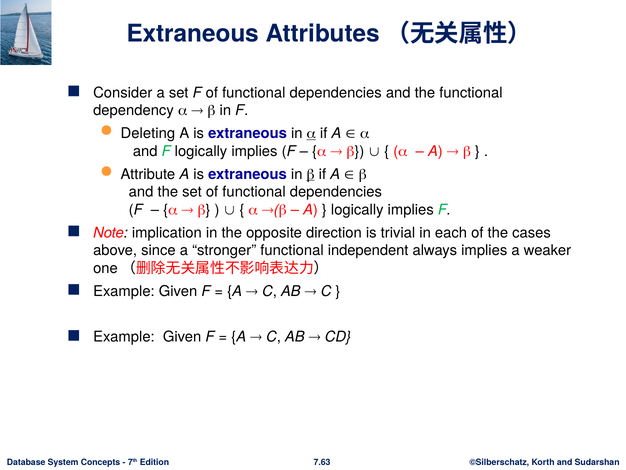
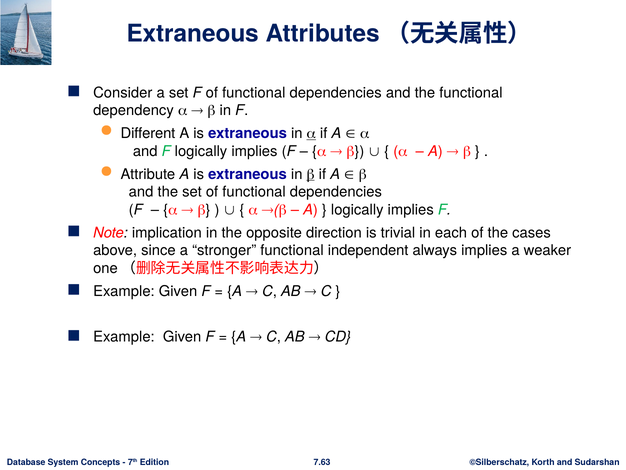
Deleting: Deleting -> Different (148, 133)
